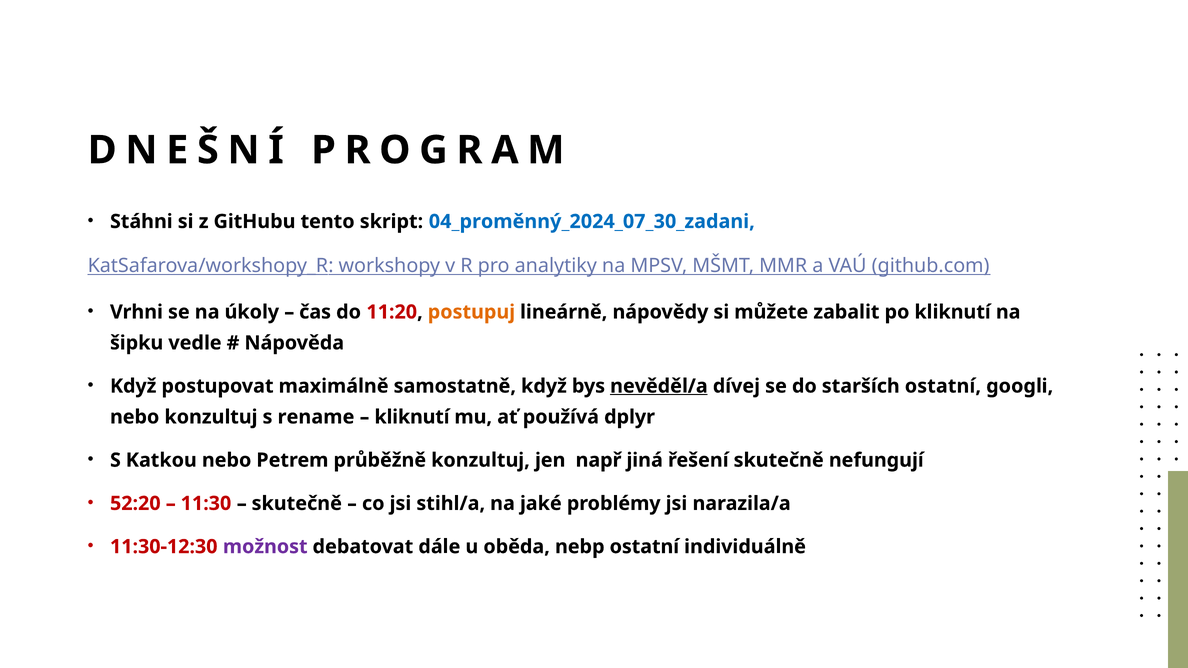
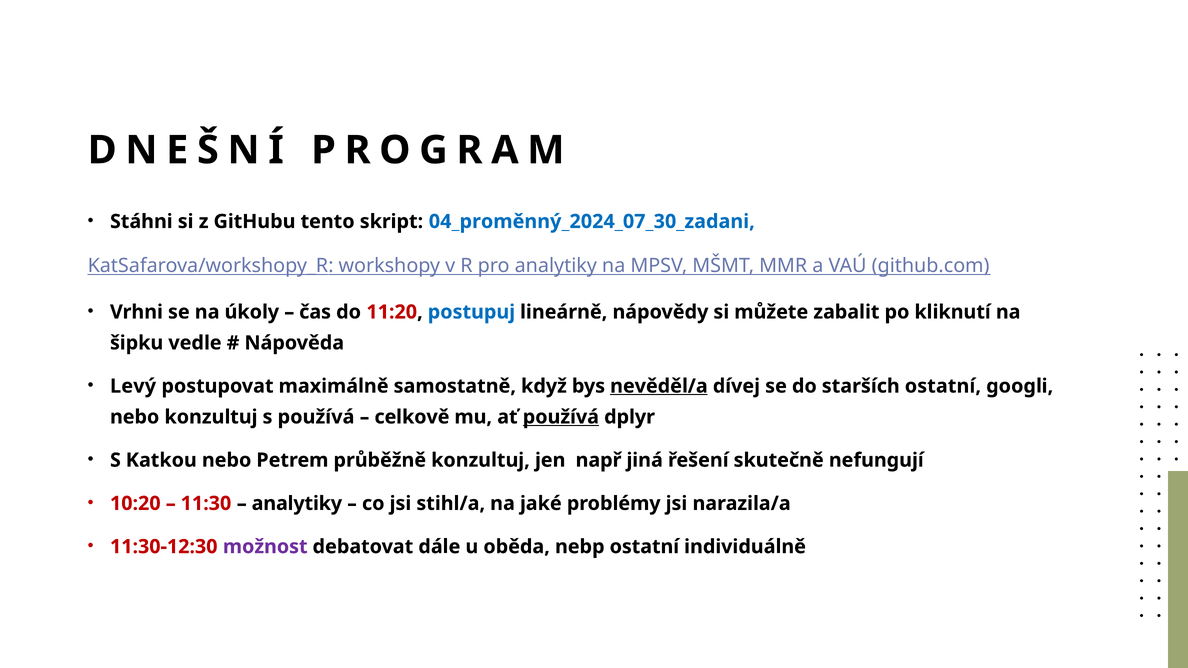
postupuj colour: orange -> blue (471, 312)
Když: Když -> Levý (133, 386)
s rename: rename -> používá (316, 417)
kliknutí: kliknutí -> celkově (412, 417)
používá underline: none -> present (561, 417)
52:20: 52:20 -> 10:20 (135, 504)
skutečně: skutečně -> analytiky (297, 504)
